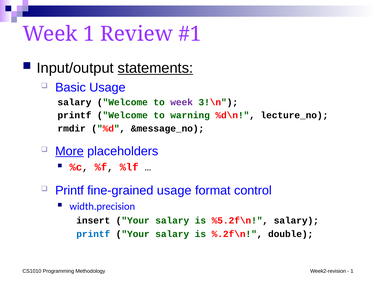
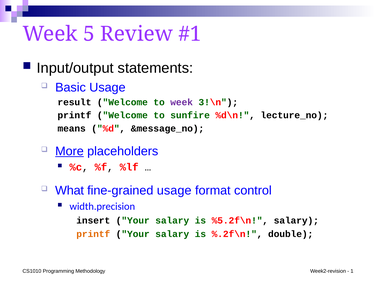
Week 1: 1 -> 5 (89, 34)
statements underline: present -> none (155, 68)
salary: salary -> result (74, 102)
warning: warning -> sunfire (190, 115)
rmdir: rmdir -> means (72, 129)
Printf: Printf -> What (70, 191)
printf colour: blue -> orange (93, 234)
